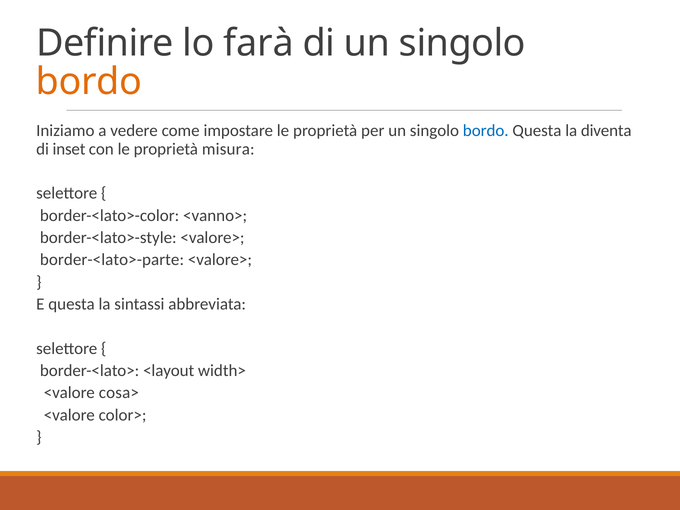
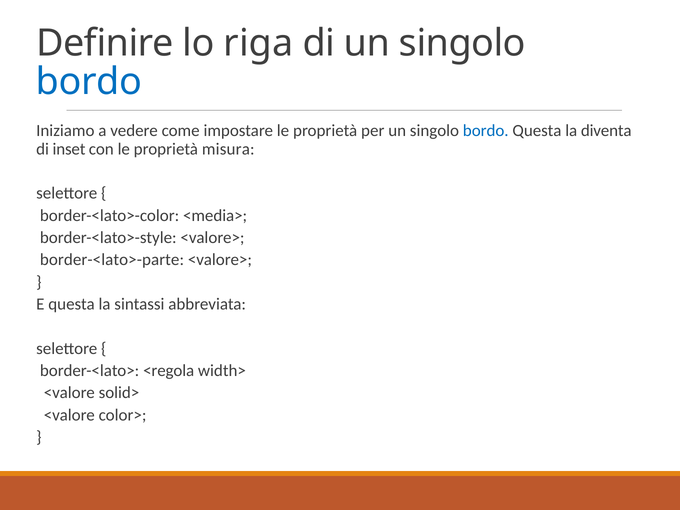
farà: farà -> riga (258, 43)
bordo colour: orange -> blue (89, 82)
<vanno>: <vanno> -> <media> (215, 215)
<layout: <layout -> <regola (169, 371)
cosa>: cosa> -> solid> (119, 393)
